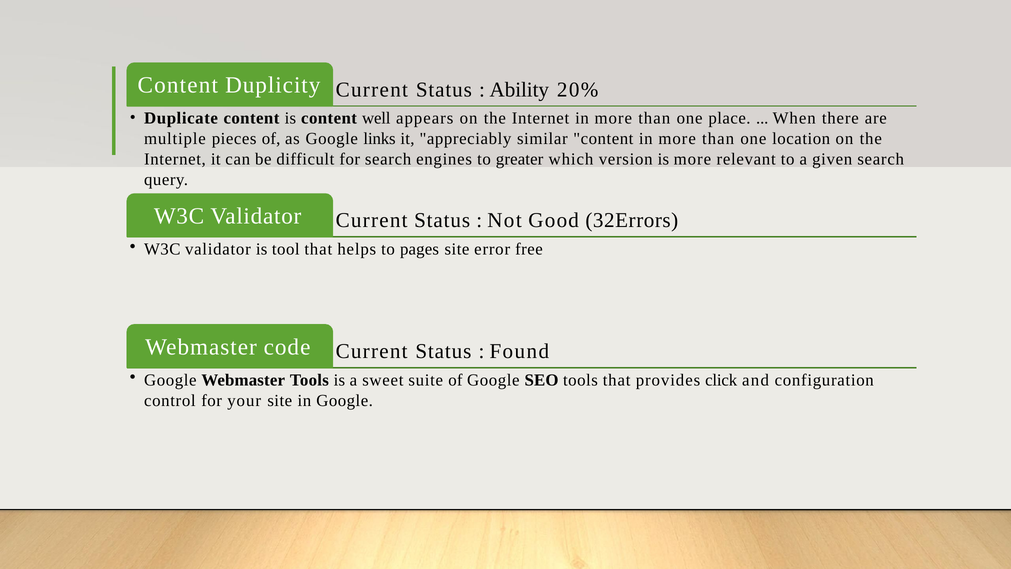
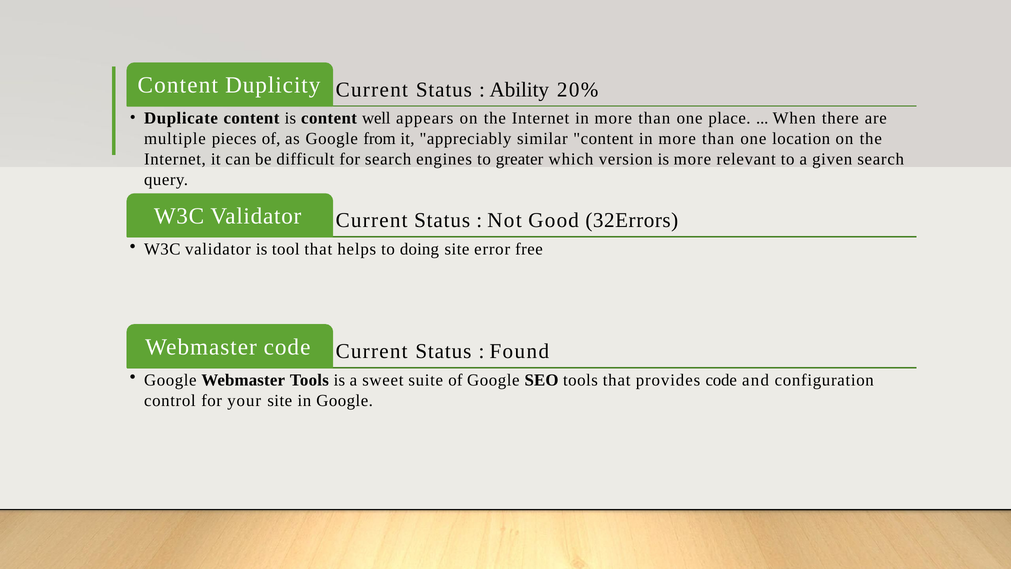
links: links -> from (380, 139)
pages: pages -> doing (419, 249)
provides click: click -> code (721, 380)
